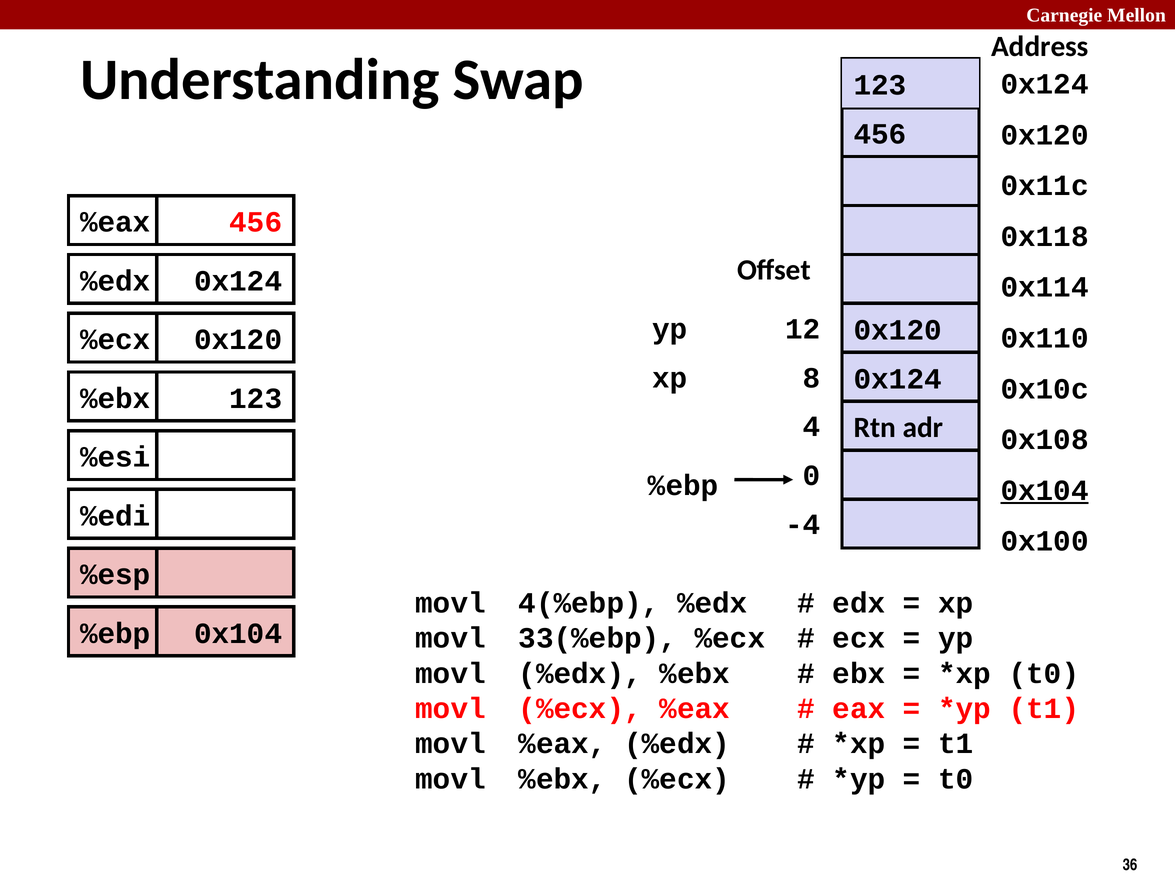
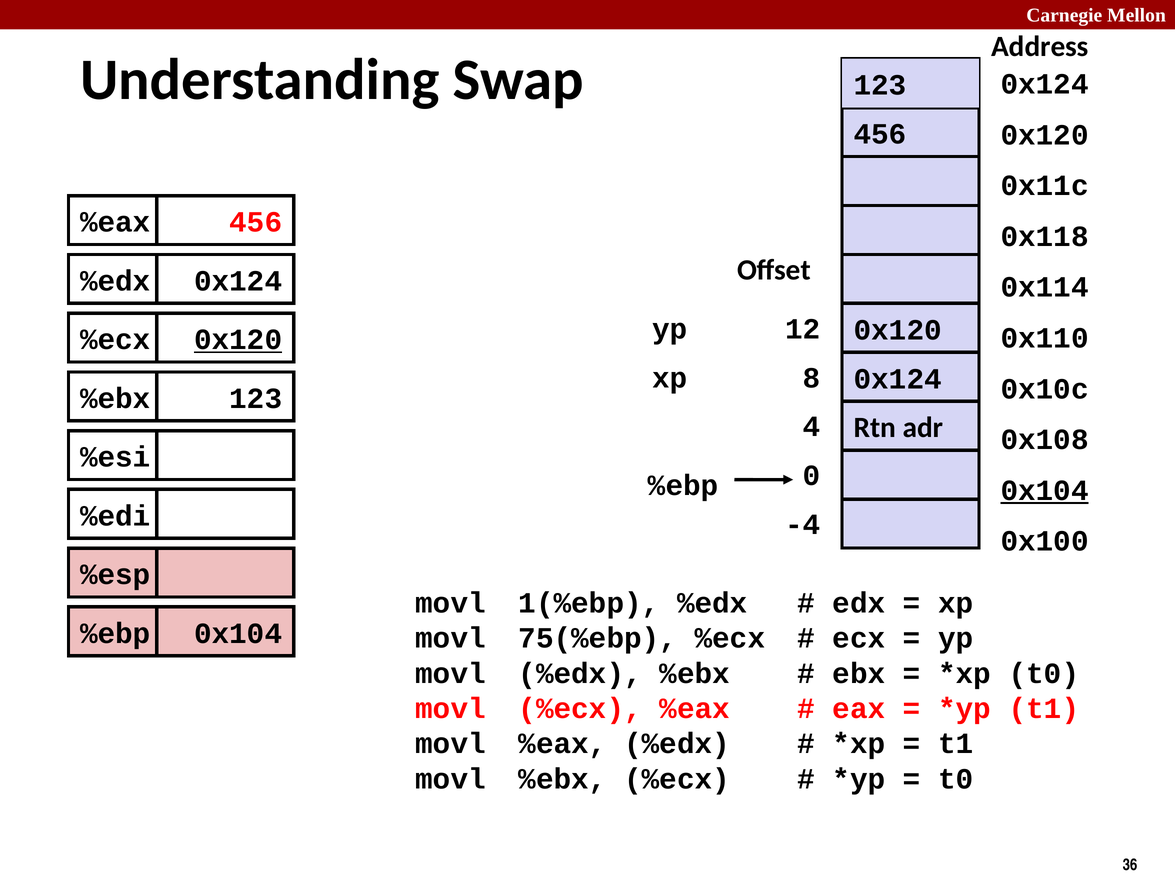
0x120 underline: none -> present (238, 340)
4(%ebp: 4(%ebp -> 1(%ebp (589, 603)
33(%ebp: 33(%ebp -> 75(%ebp (598, 638)
